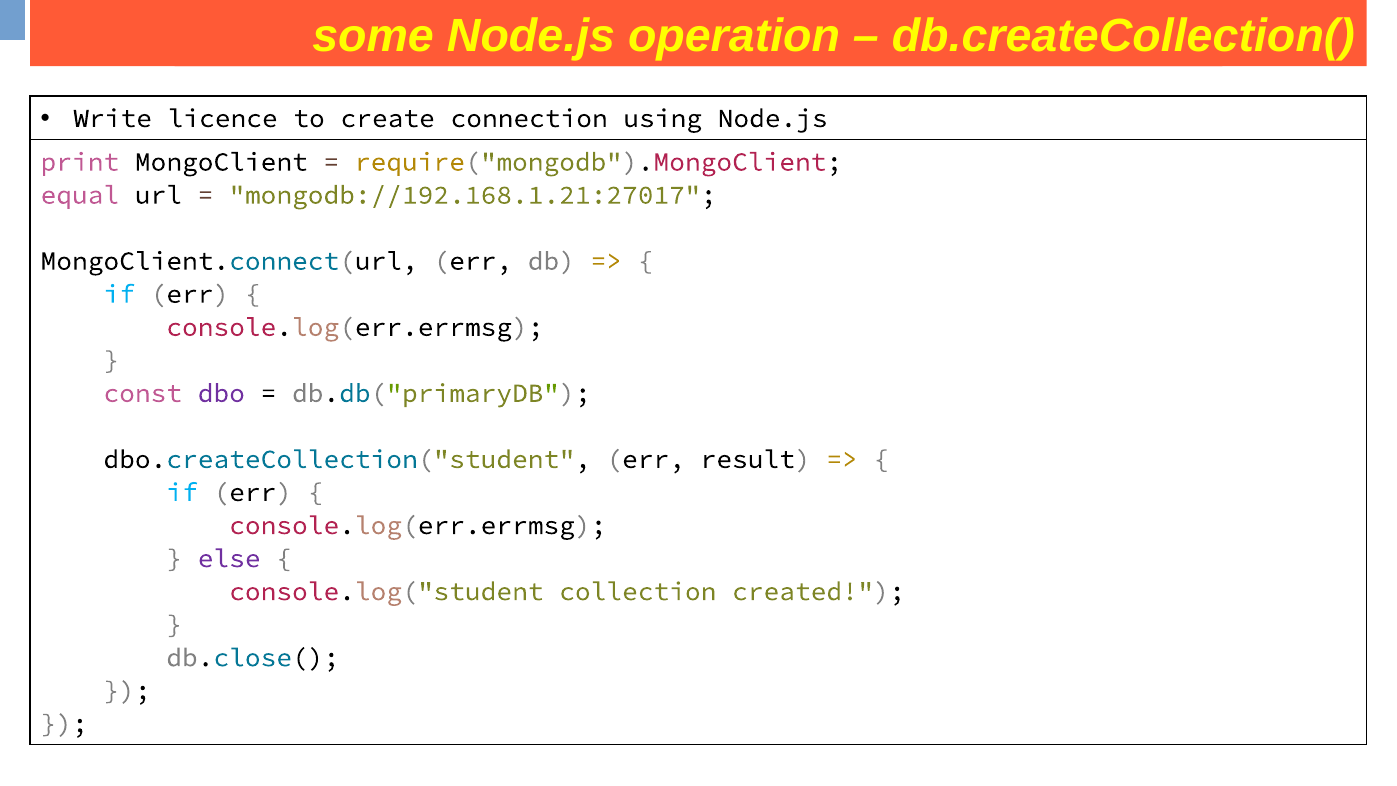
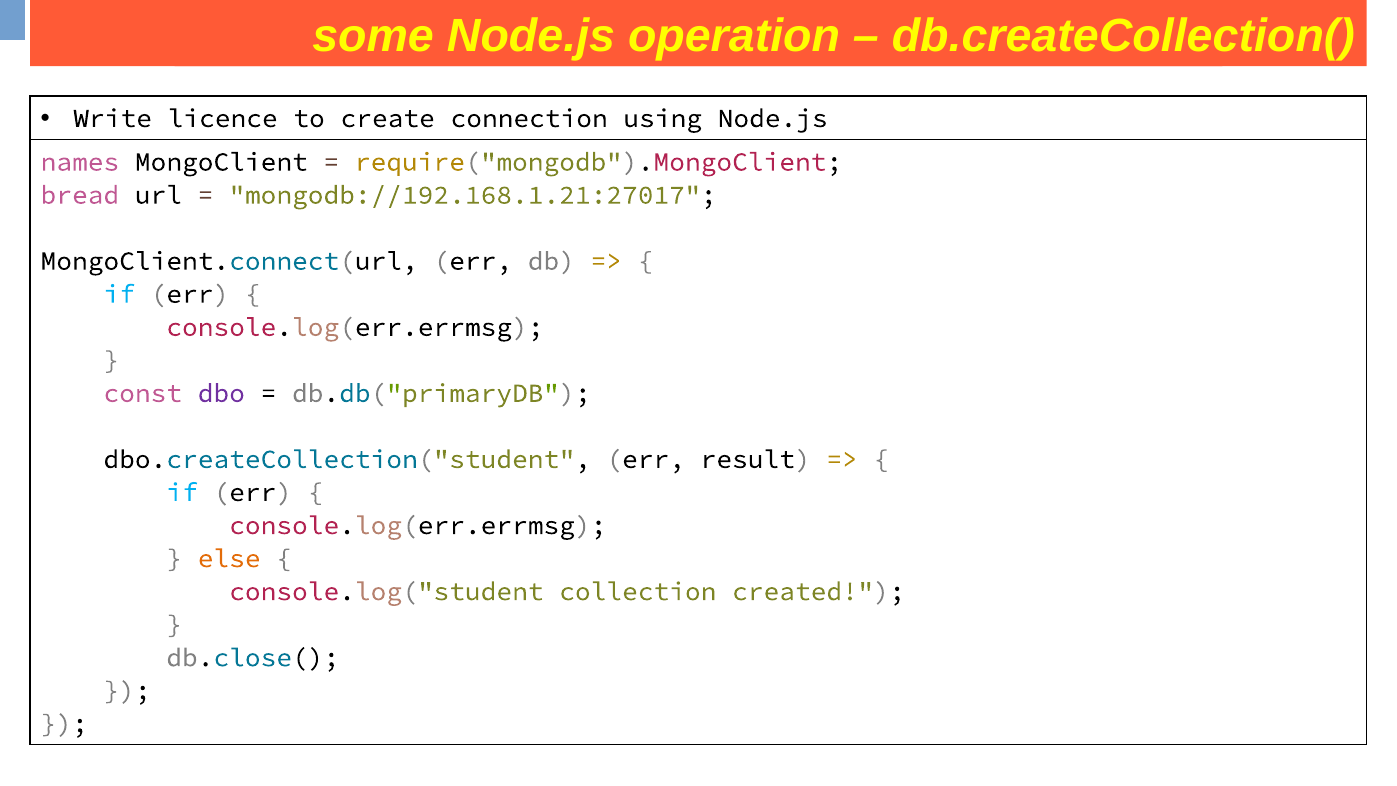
print: print -> names (80, 162)
equal: equal -> bread (80, 195)
else colour: purple -> orange (229, 558)
